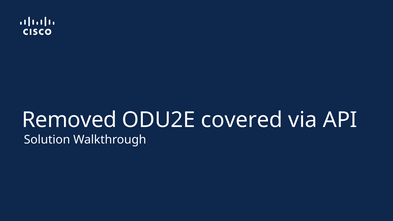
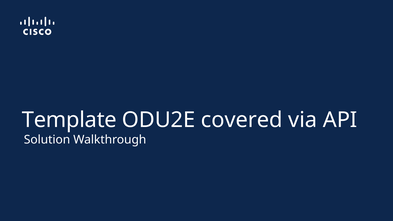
Removed: Removed -> Template (69, 120)
